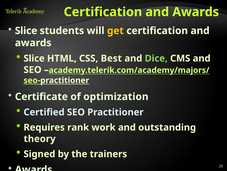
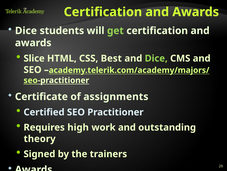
Slice: Slice -> Dice (26, 31)
get colour: yellow -> light green (115, 31)
optimization: optimization -> assignments (116, 96)
rank: rank -> high (78, 127)
